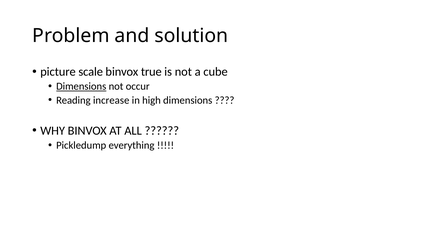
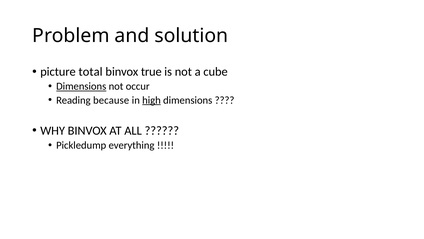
scale: scale -> total (91, 72)
increase: increase -> because (111, 100)
high underline: none -> present (151, 100)
